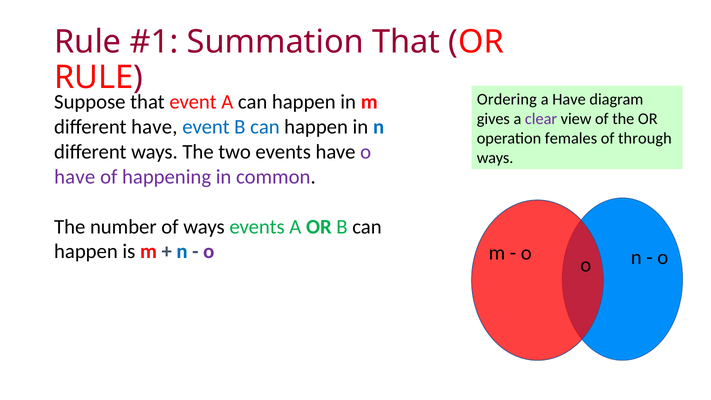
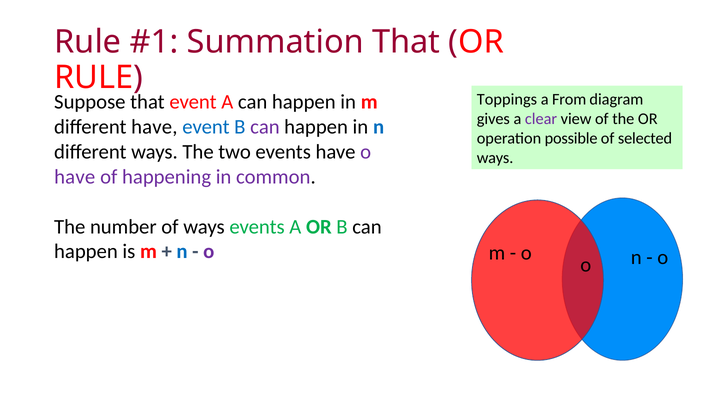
Ordering: Ordering -> Toppings (507, 99)
a Have: Have -> From (569, 99)
can colour: blue -> purple (265, 127)
females: females -> possible (571, 138)
through: through -> selected (645, 138)
